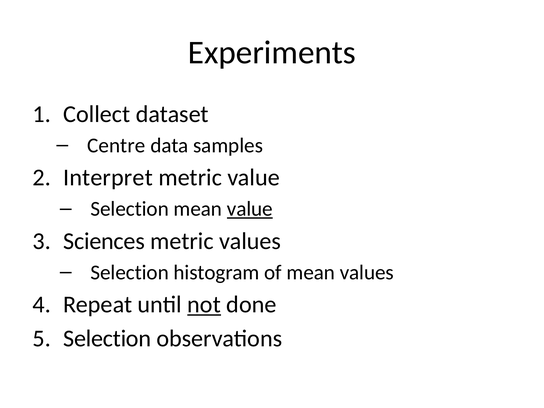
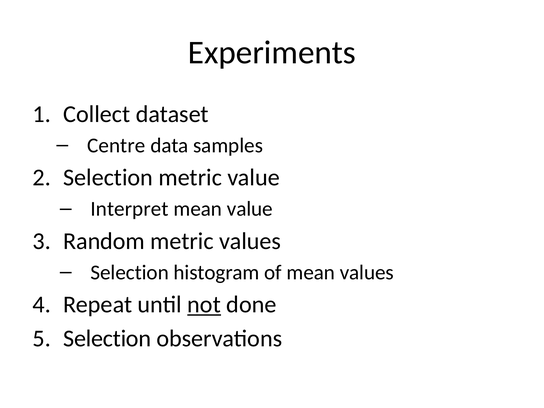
Interpret: Interpret -> Selection (108, 178)
Selection: Selection -> Interpret (130, 209)
value underline: present -> none (250, 209)
Sciences: Sciences -> Random (104, 241)
